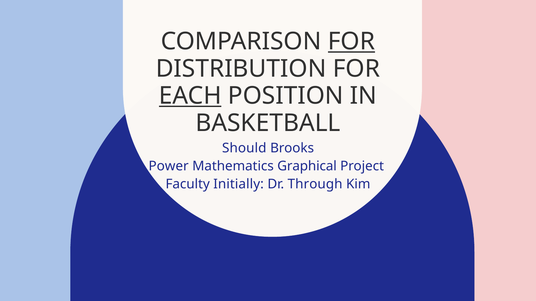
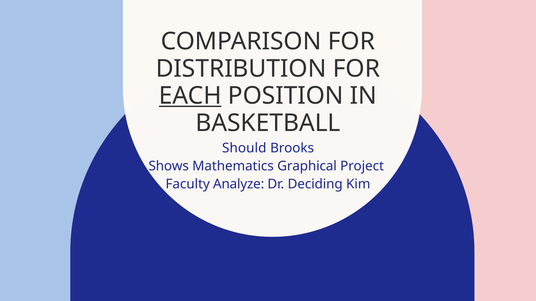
FOR underline: present -> none (351, 42)
Power: Power -> Shows (169, 166)
Initially: Initially -> Analyze (239, 185)
Through: Through -> Deciding (315, 185)
